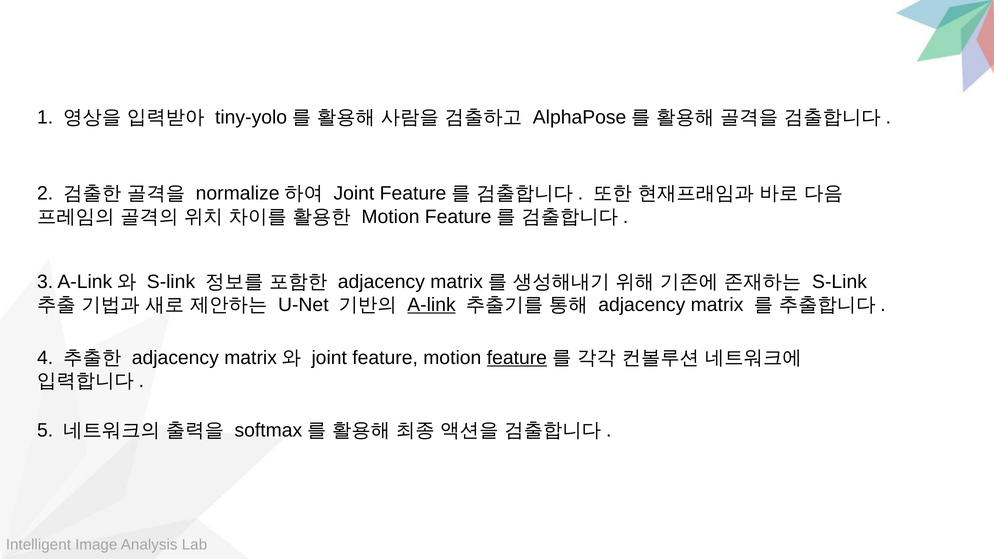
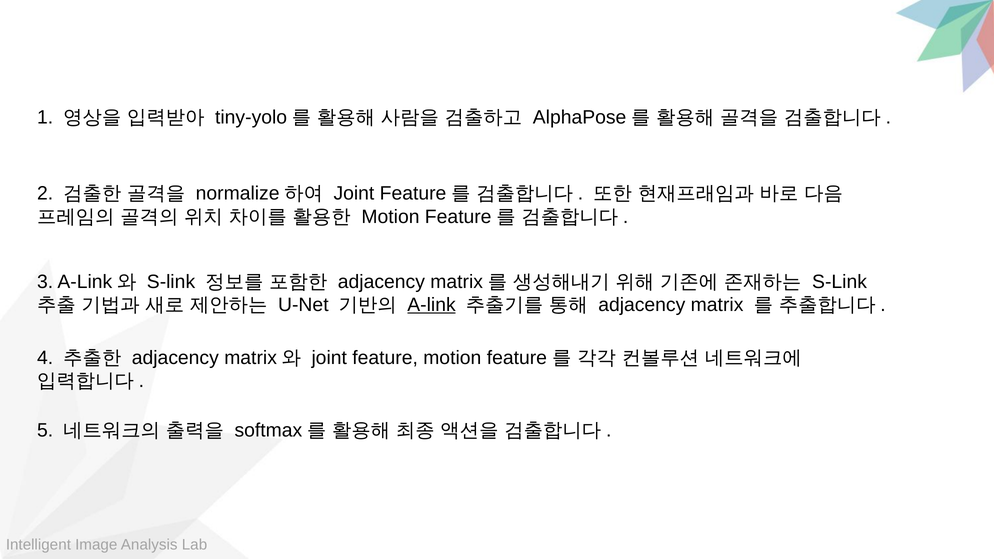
feature underline: present -> none (517, 358)
